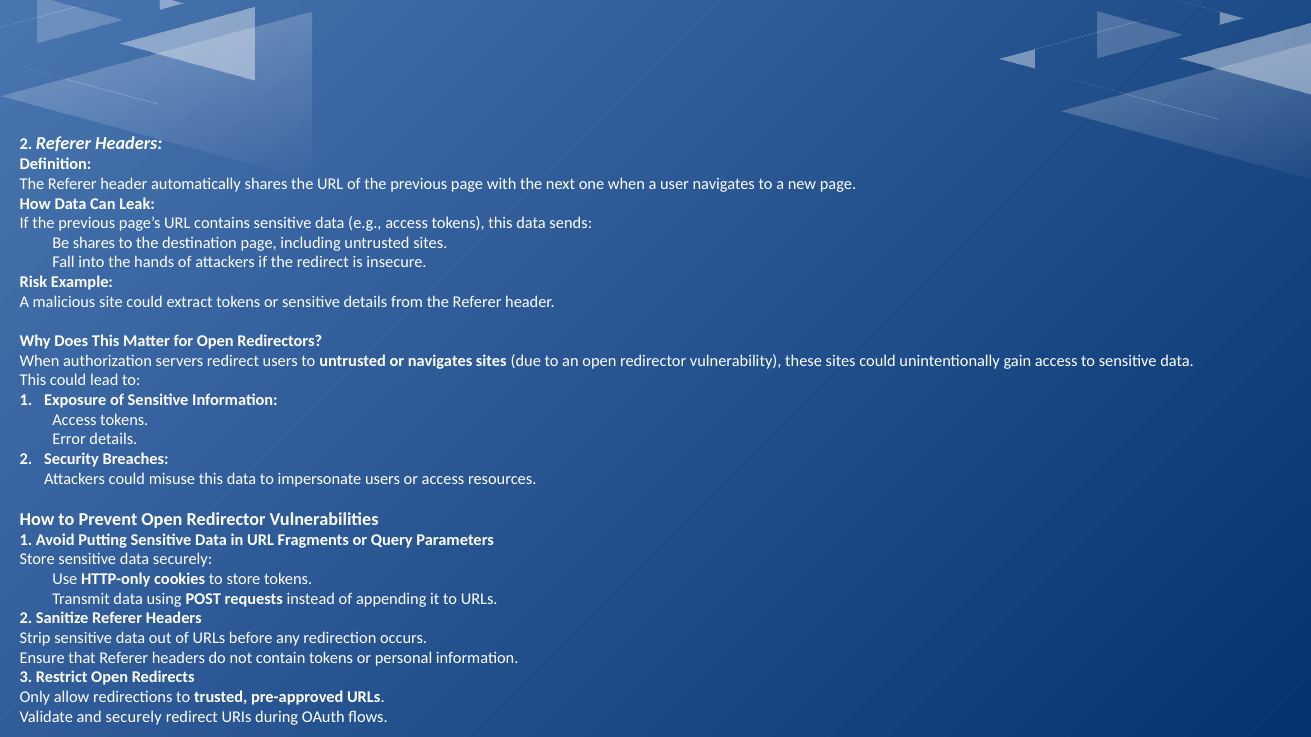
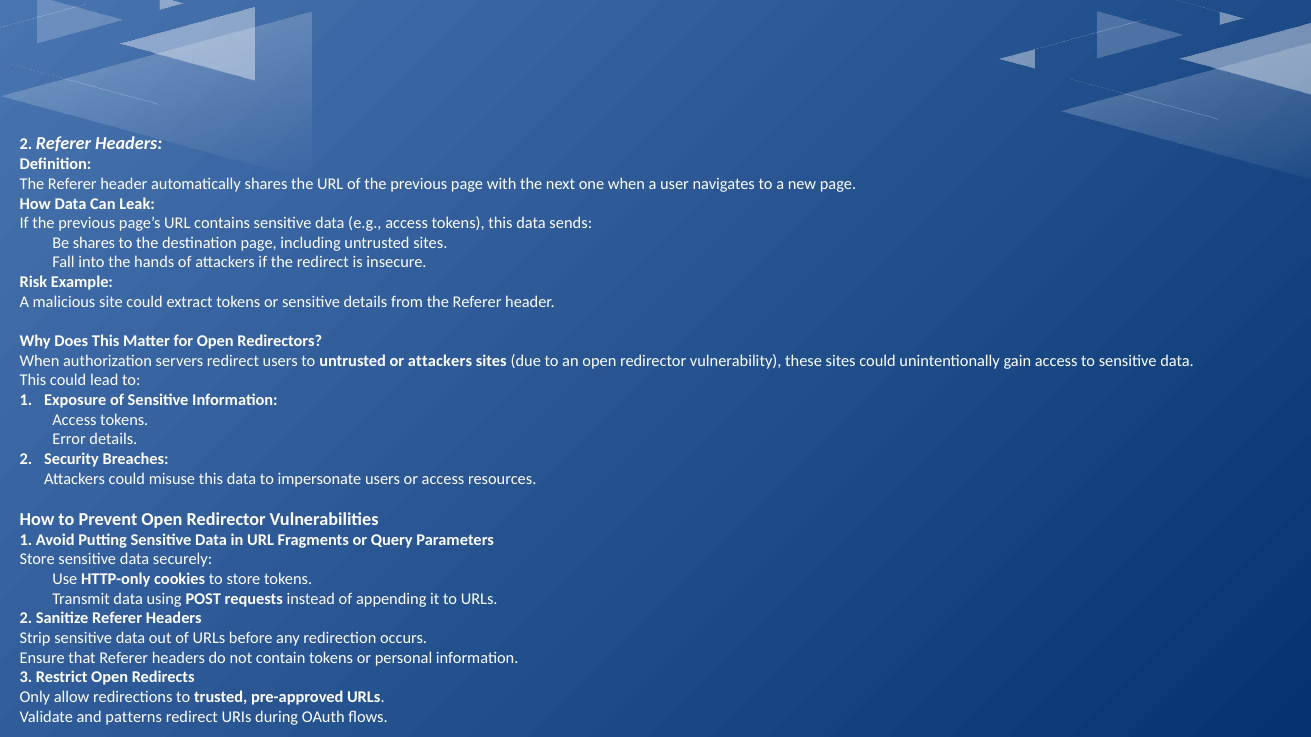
or navigates: navigates -> attackers (440, 361)
and securely: securely -> patterns (134, 717)
